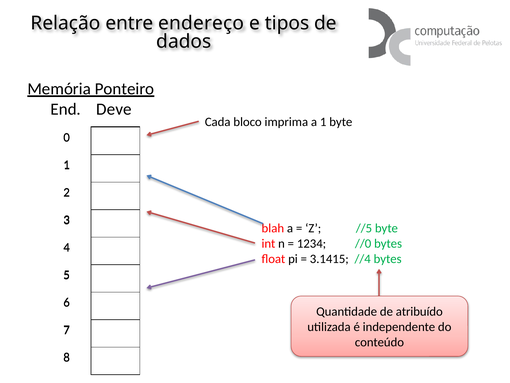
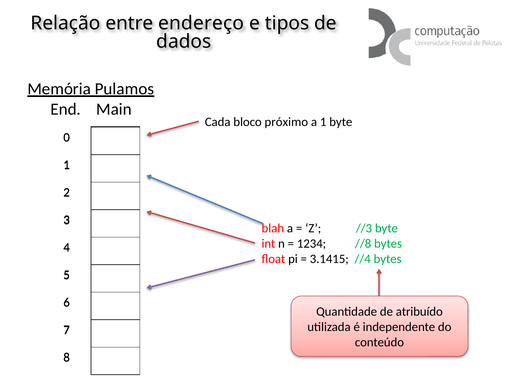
Ponteiro: Ponteiro -> Pulamos (124, 89)
Deve: Deve -> Main (114, 109)
imprima: imprima -> próximo (286, 122)
//5: //5 -> //3 (364, 228)
//0: //0 -> //8 (363, 243)
